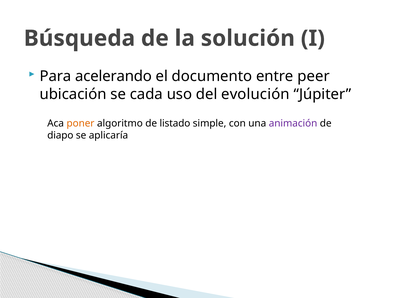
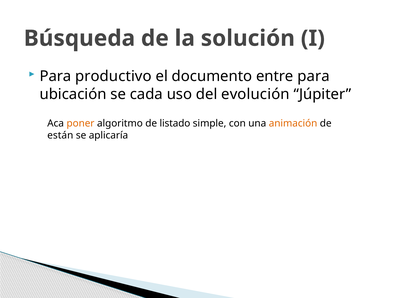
acelerando: acelerando -> productivo (113, 76)
entre peer: peer -> para (314, 76)
animación colour: purple -> orange (293, 123)
diapo: diapo -> están (60, 135)
